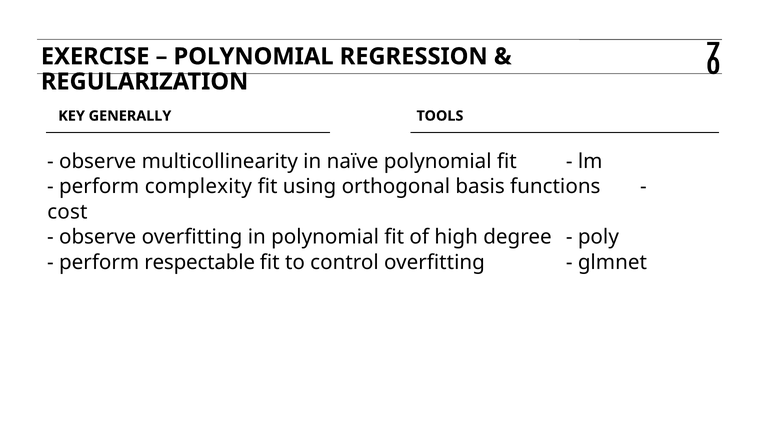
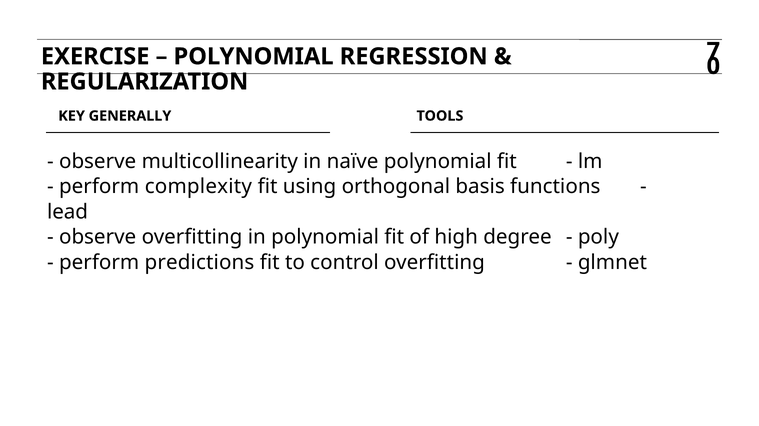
cost: cost -> lead (68, 212)
respectable: respectable -> predictions (199, 262)
